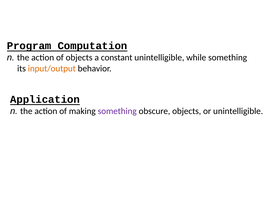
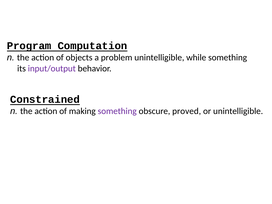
constant: constant -> problem (117, 58)
input/output colour: orange -> purple (52, 68)
Application: Application -> Constrained (45, 99)
obscure objects: objects -> proved (187, 111)
